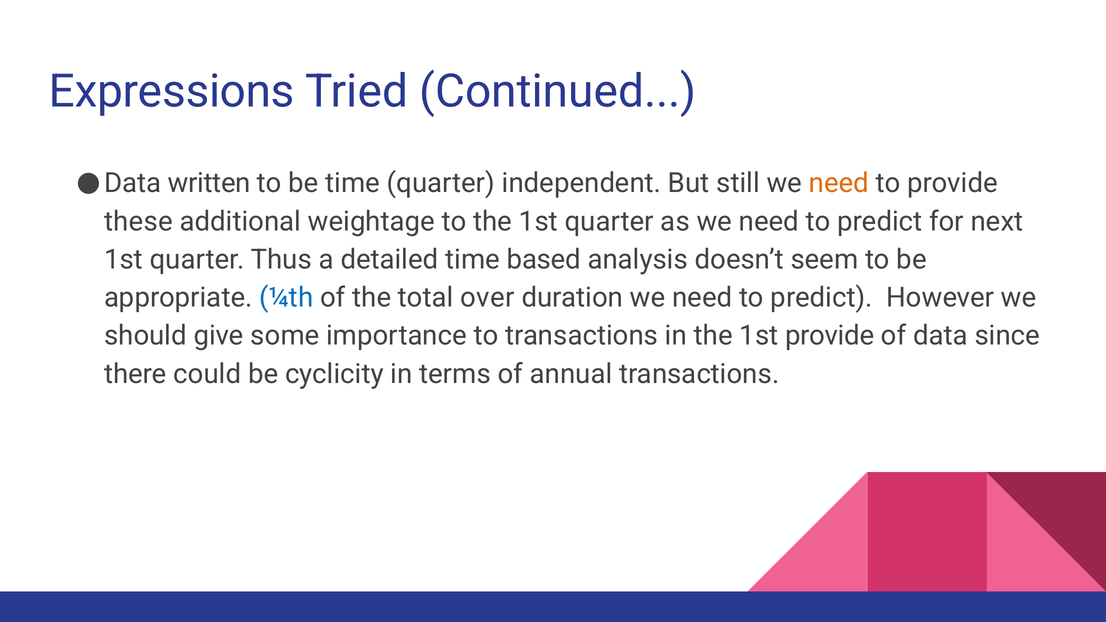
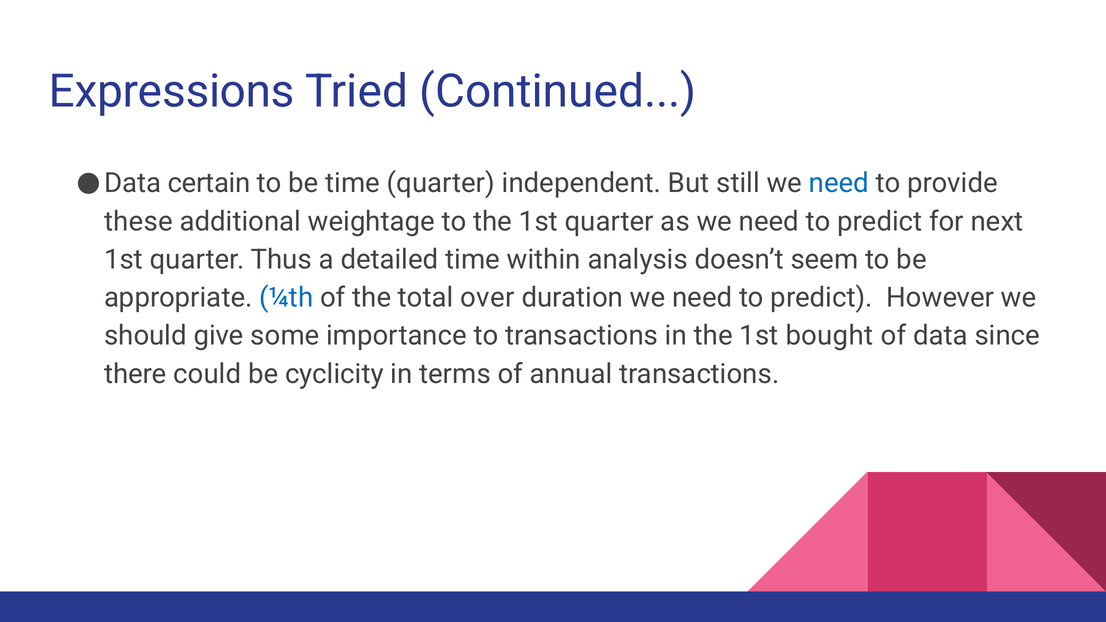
written: written -> certain (209, 183)
need colour: orange -> blue (839, 183)
based: based -> within (544, 260)
1st provide: provide -> bought (829, 336)
